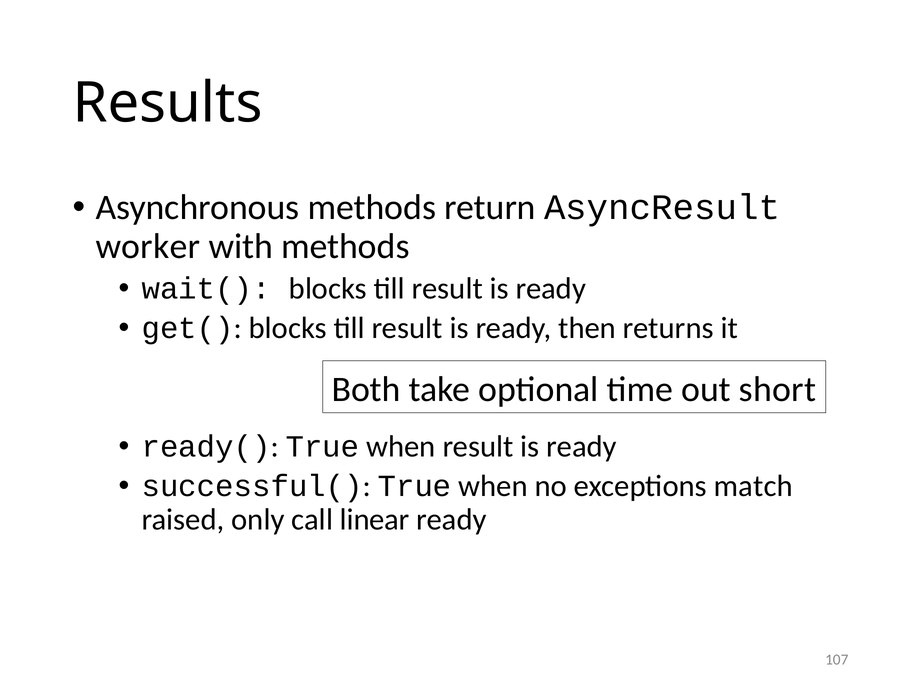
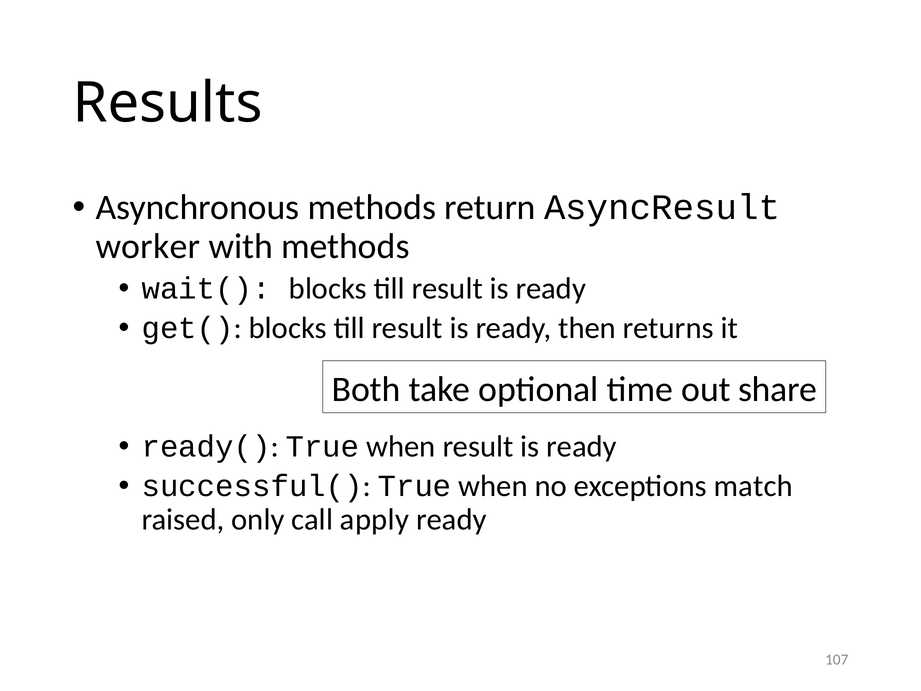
short: short -> share (778, 389)
linear: linear -> apply (375, 519)
